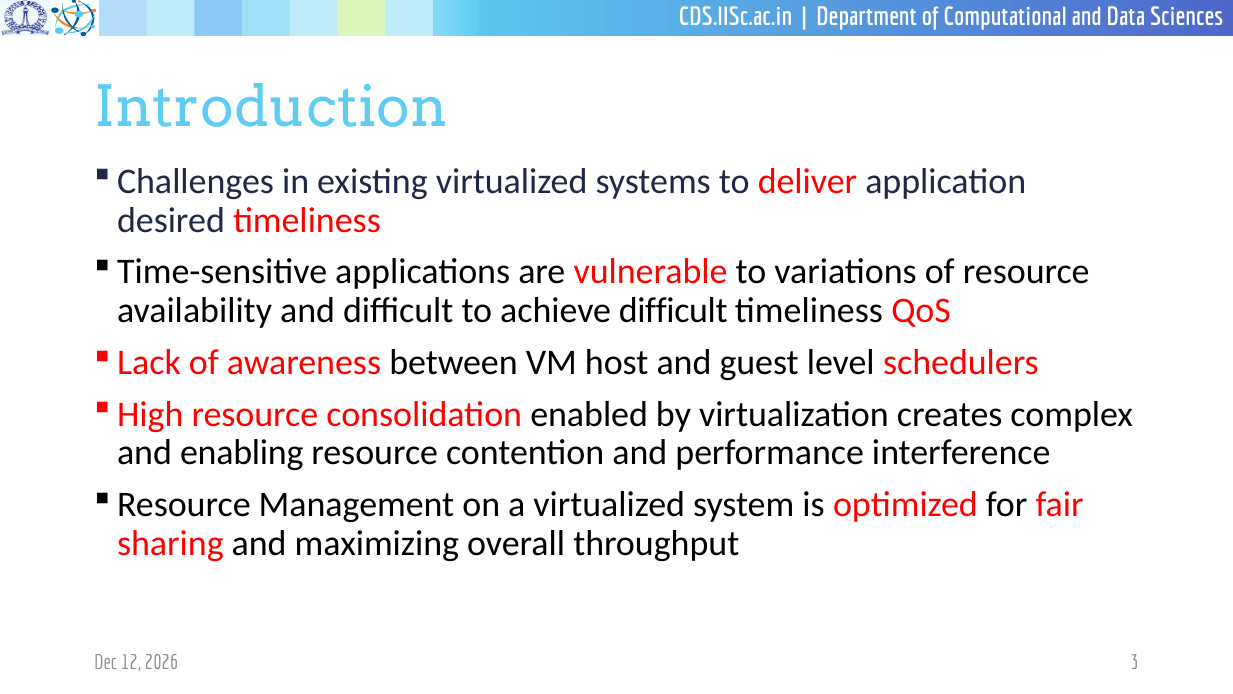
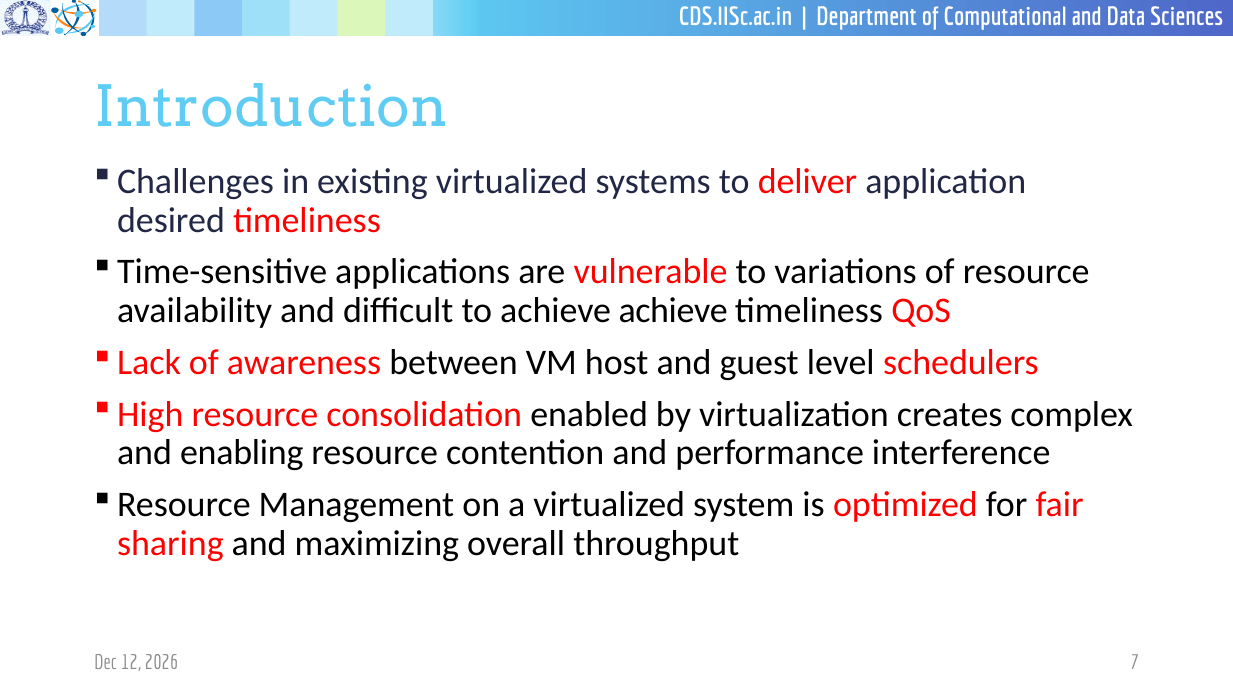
achieve difficult: difficult -> achieve (673, 311)
3: 3 -> 7 (1135, 663)
